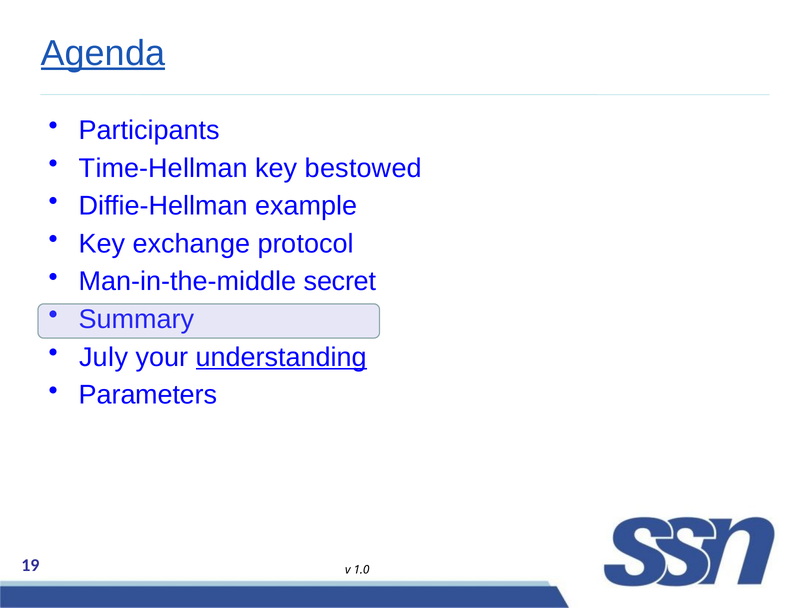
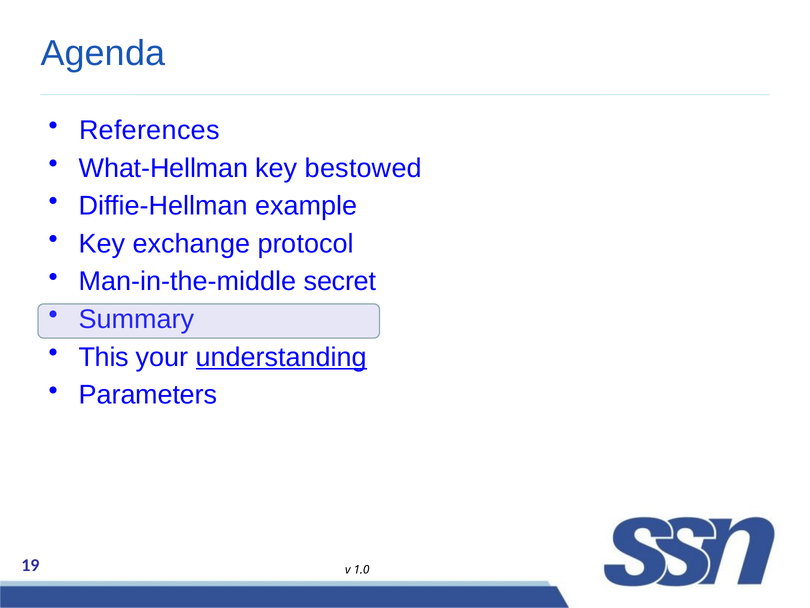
Agenda underline: present -> none (103, 53)
Participants: Participants -> References (149, 130)
Time-Hellman: Time-Hellman -> What-Hellman (164, 168)
July: July -> This (104, 357)
